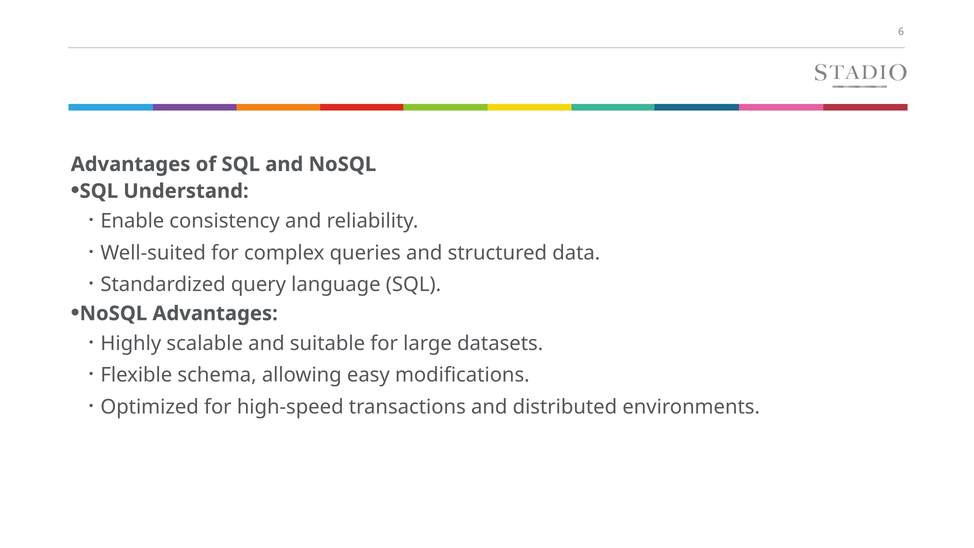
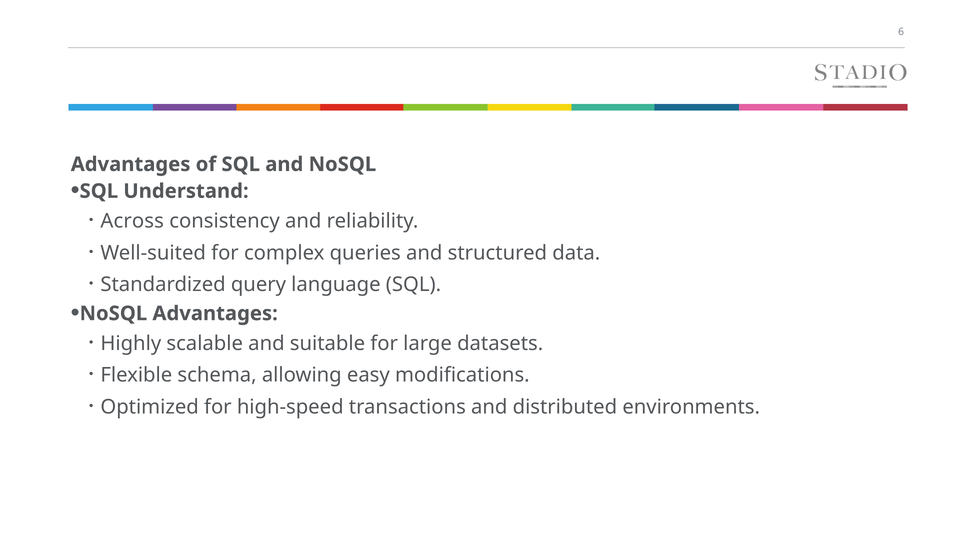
Enable: Enable -> Across (132, 221)
